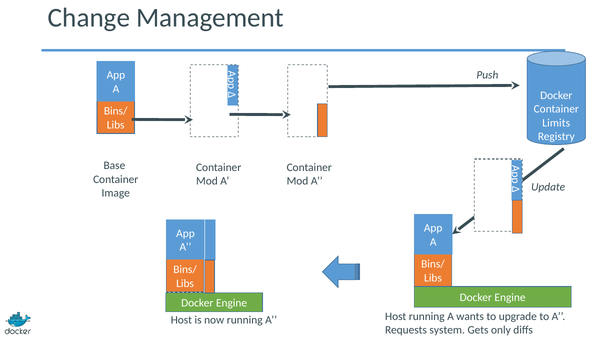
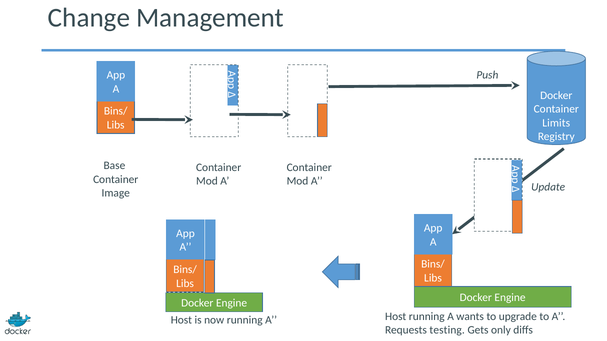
system: system -> testing (447, 331)
